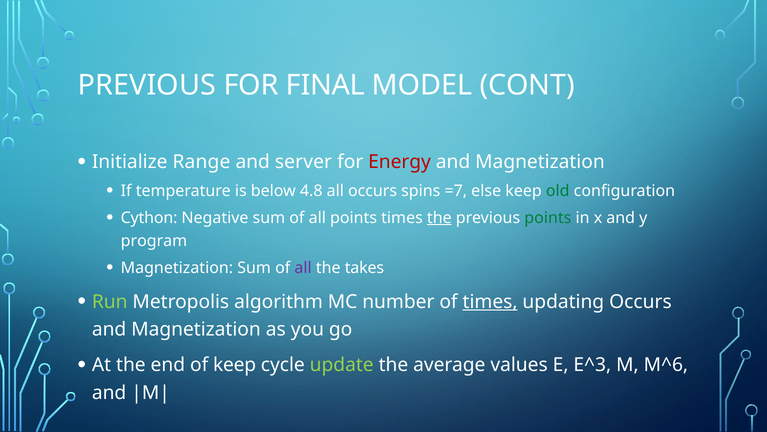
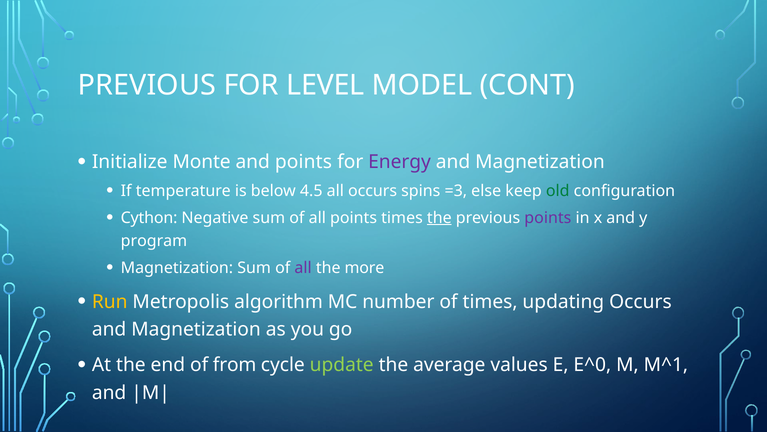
FINAL: FINAL -> LEVEL (325, 85)
Range: Range -> Monte (202, 162)
and server: server -> points (303, 162)
Energy colour: red -> purple (400, 162)
4.8: 4.8 -> 4.5 (311, 191)
=7: =7 -> =3 (456, 191)
points colour: green -> purple (548, 218)
takes: takes -> more (364, 268)
Run colour: light green -> yellow (110, 301)
times underline: present -> none (490, 301)
of keep: keep -> from (235, 365)
E^3: E^3 -> E^0 (592, 365)
M^6: M^6 -> M^1 (666, 365)
